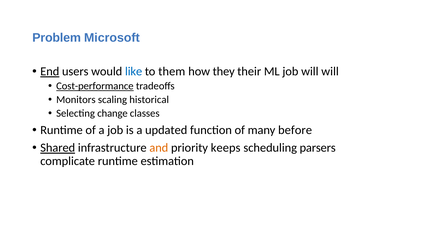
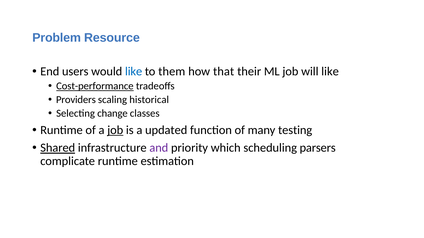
Microsoft: Microsoft -> Resource (112, 38)
End underline: present -> none (50, 72)
they: they -> that (224, 72)
will will: will -> like (330, 72)
Monitors: Monitors -> Providers (76, 100)
job underline: none -> present (115, 130)
before: before -> testing (295, 130)
and colour: orange -> purple (159, 148)
keeps: keeps -> which (226, 148)
